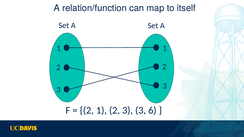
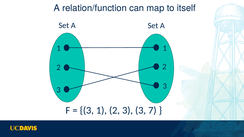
2: 2 -> 3 (87, 110)
6: 6 -> 7 (152, 110)
